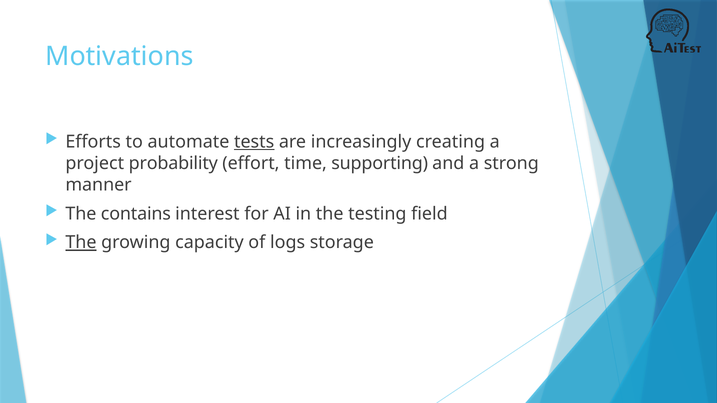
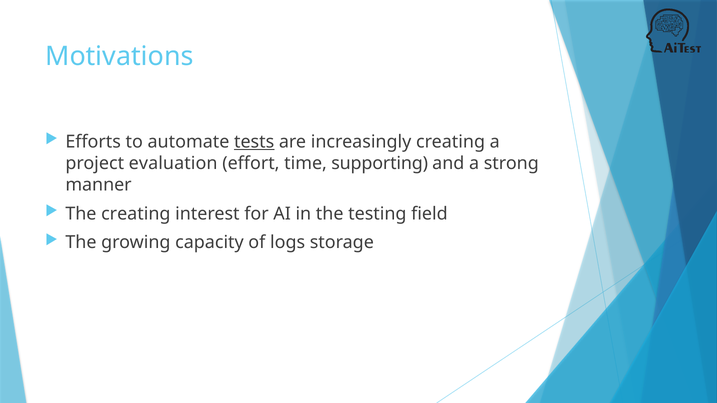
probability: probability -> evaluation (173, 163)
The contains: contains -> creating (136, 214)
The underline: present -> none (81, 243)
